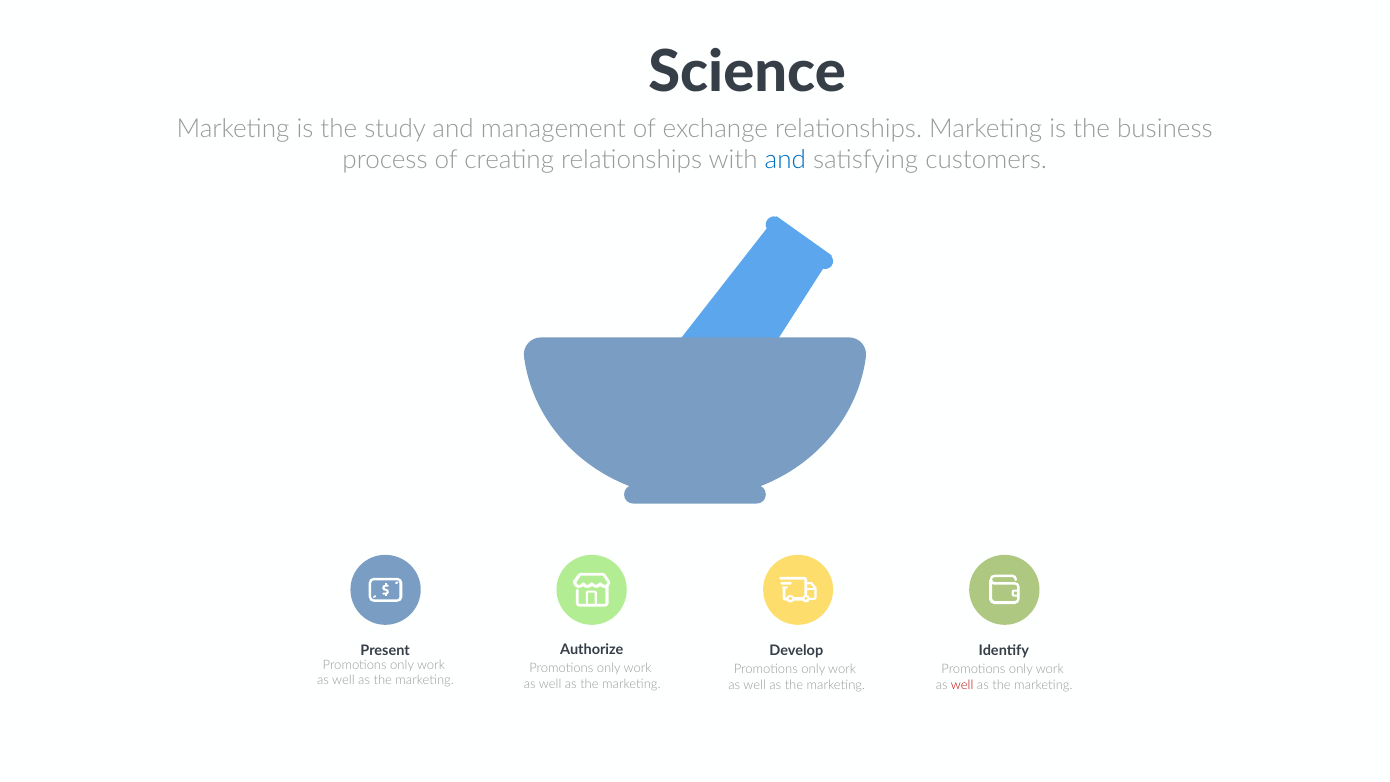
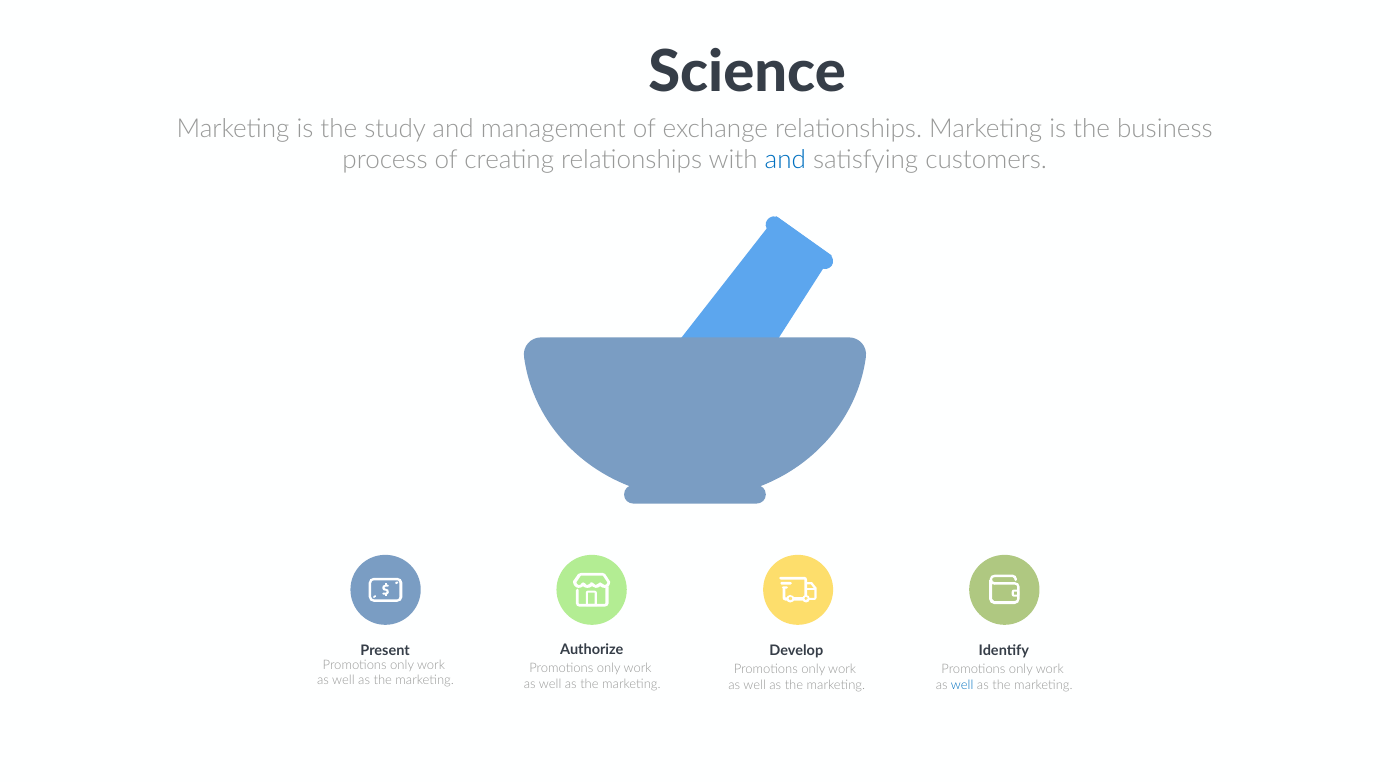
well colour: red -> blue (962, 685)
